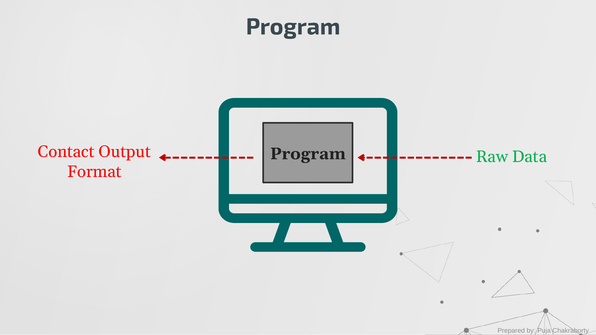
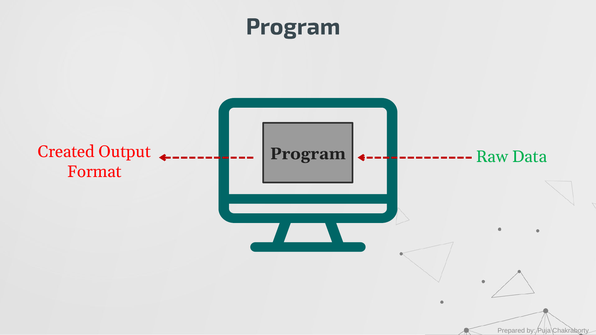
Contact: Contact -> Created (66, 152)
